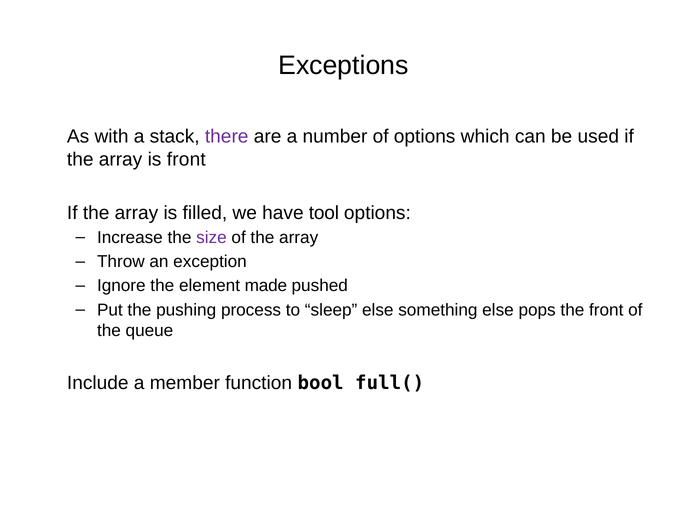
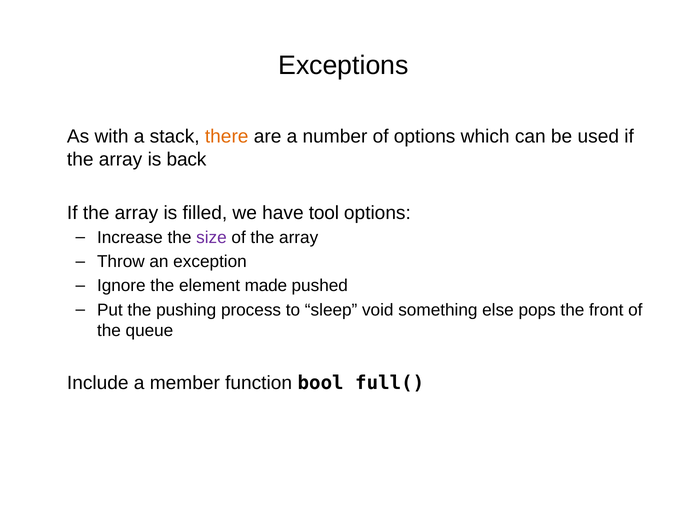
there colour: purple -> orange (227, 136)
is front: front -> back (186, 159)
sleep else: else -> void (378, 310)
